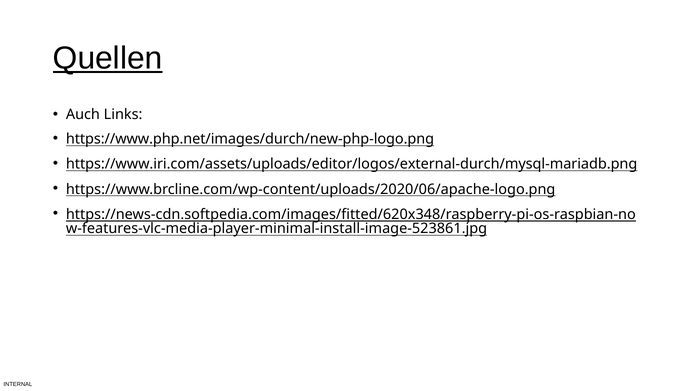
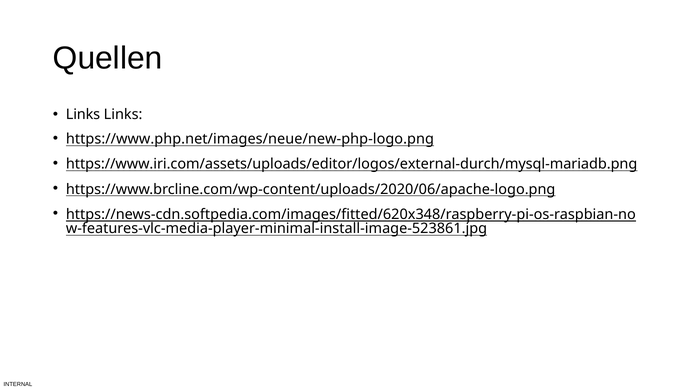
Quellen underline: present -> none (108, 58)
Auch: Auch -> Links (83, 114)
https://www.php.net/images/durch/new-php-logo.png: https://www.php.net/images/durch/new-php-logo.png -> https://www.php.net/images/neue/new-php-logo.png (250, 139)
